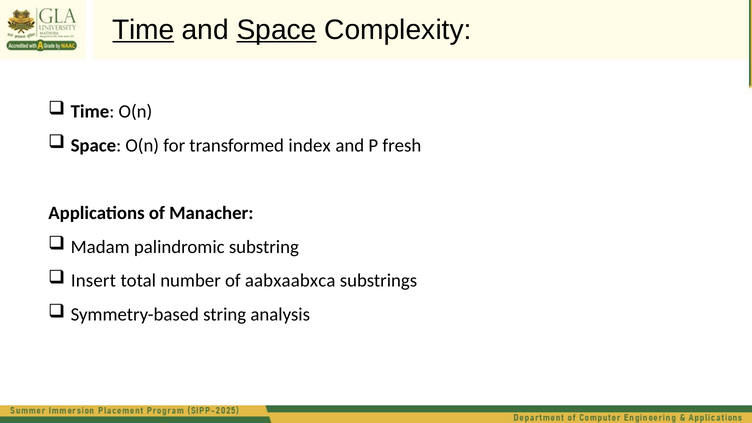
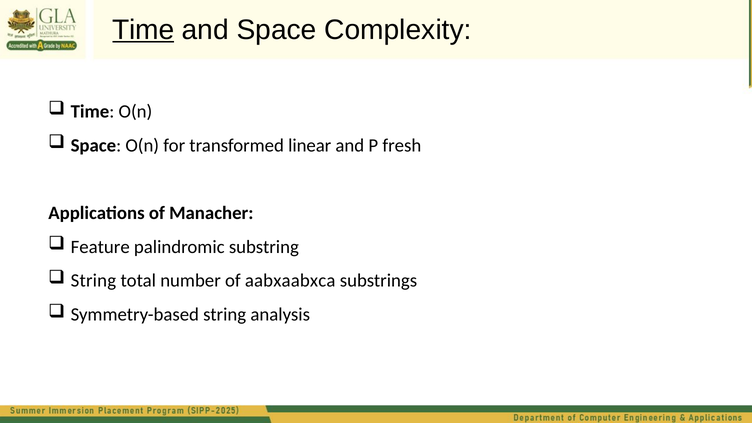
Space underline: present -> none (277, 30)
index: index -> linear (310, 145)
Madam: Madam -> Feature (100, 247)
Insert: Insert -> String (93, 281)
